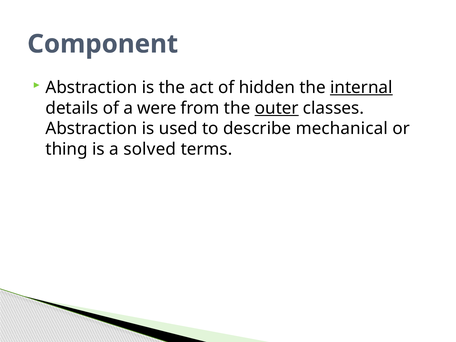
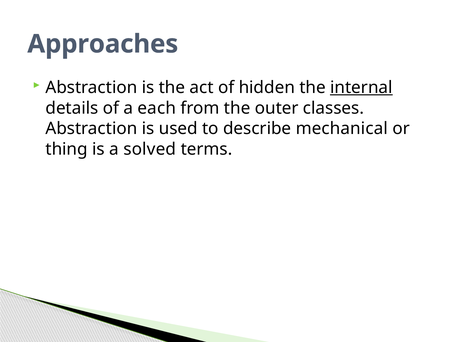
Component: Component -> Approaches (103, 44)
were: were -> each (157, 108)
outer underline: present -> none (277, 108)
